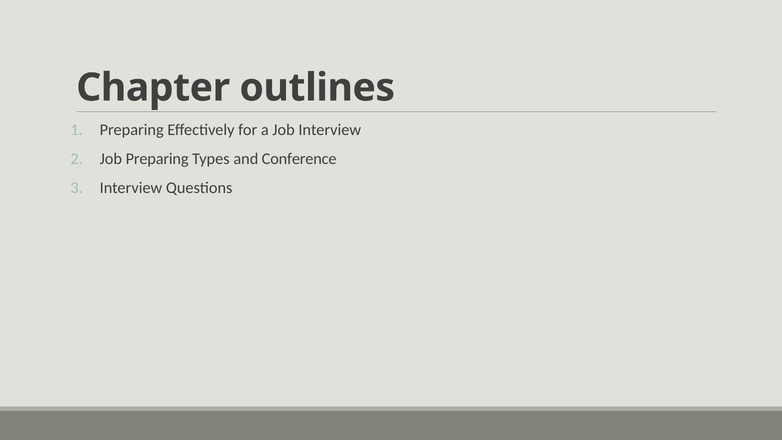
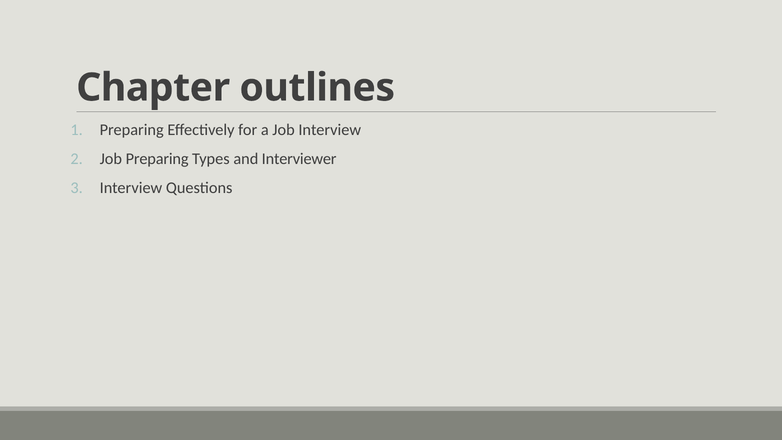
Conference: Conference -> Interviewer (299, 159)
